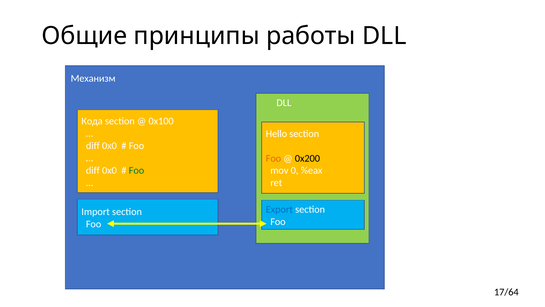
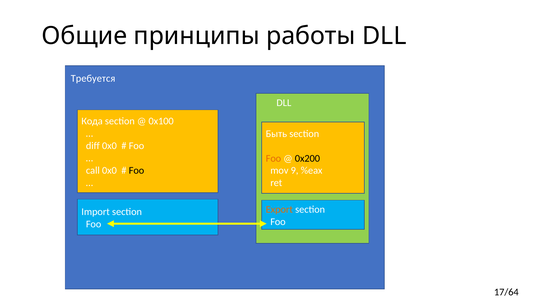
Механизм: Механизм -> Требуется (93, 78)
Hello: Hello -> Быть (276, 134)
diff: diff -> сall (93, 170)
Foo colour: green -> black (136, 170)
0: 0 -> 9 (295, 170)
Export colour: blue -> orange (279, 209)
